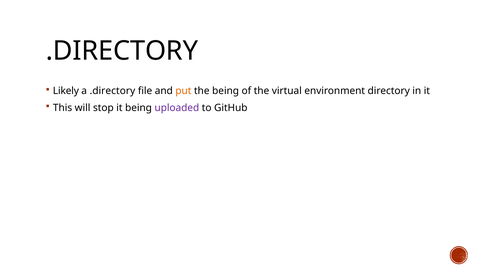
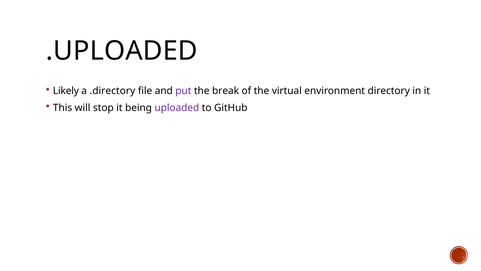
.DIRECTORY: .DIRECTORY -> .UPLOADED (122, 51)
put colour: orange -> purple (183, 91)
the being: being -> break (226, 91)
